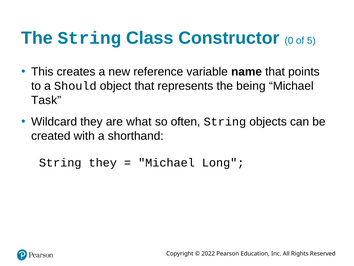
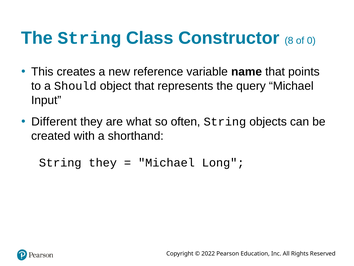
0: 0 -> 8 (289, 40)
5: 5 -> 0 (311, 40)
being: being -> query (251, 86)
Task: Task -> Input (46, 100)
Wildcard: Wildcard -> Different (54, 122)
